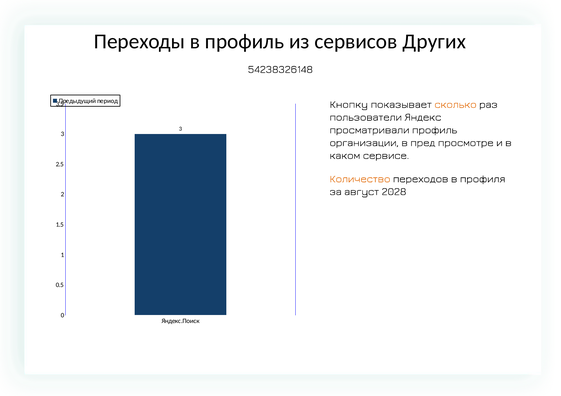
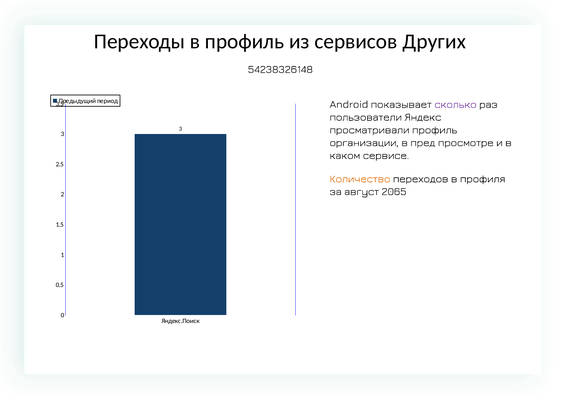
Кнопку: Кнопку -> Android (349, 104)
сколько colour: orange -> purple (456, 104)
2028: 2028 -> 2065 (394, 192)
